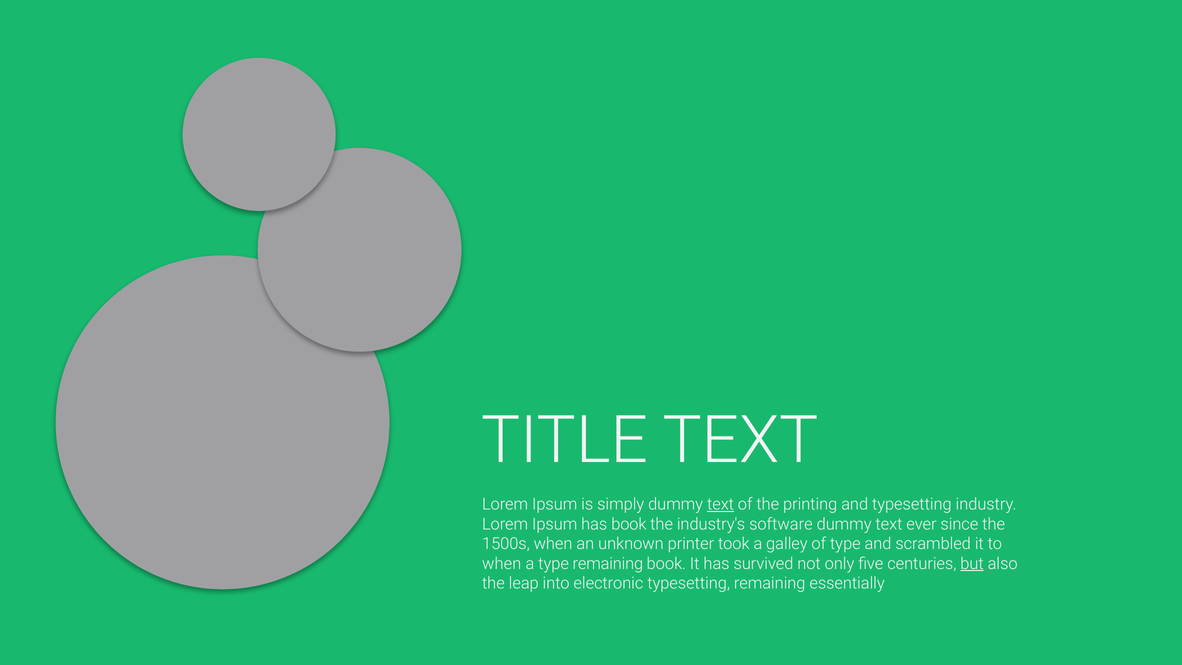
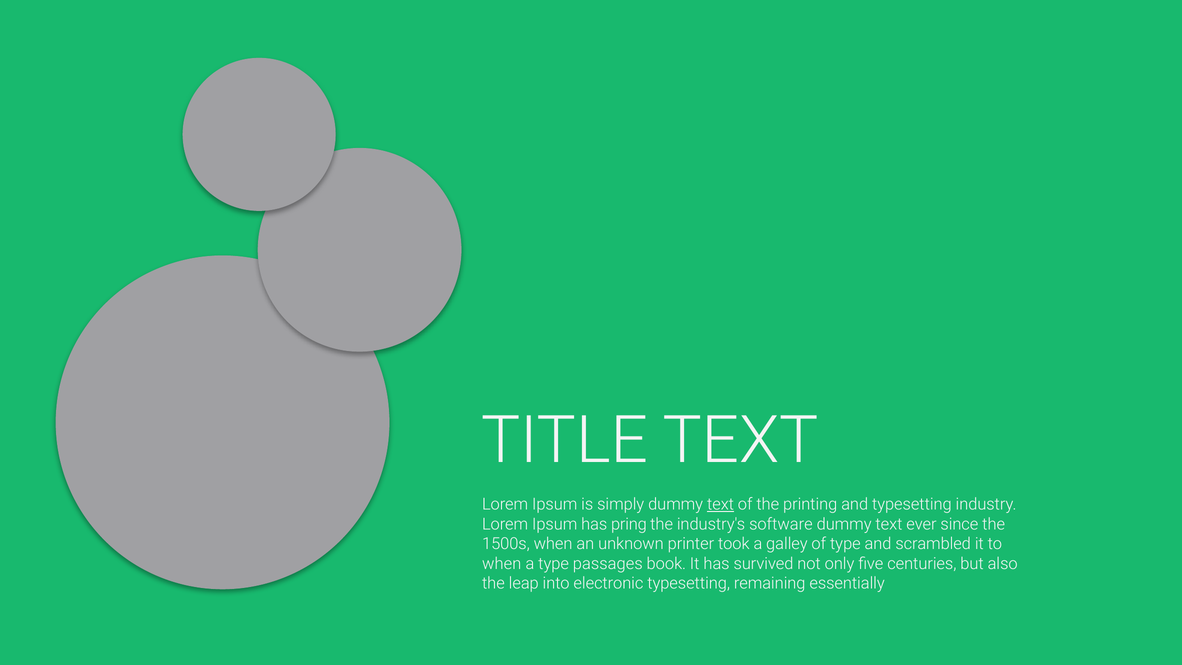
has book: book -> pring (629, 524)
type remaining: remaining -> passages (608, 564)
but underline: present -> none (972, 564)
